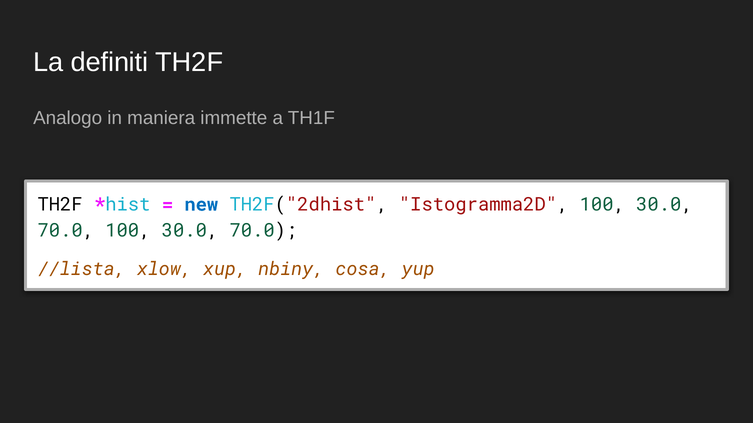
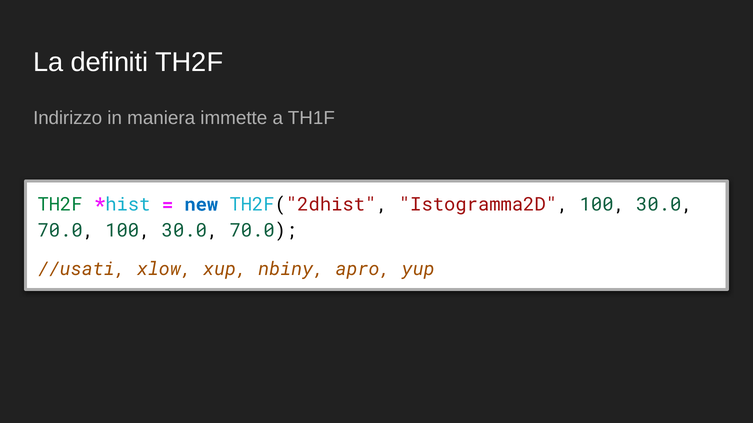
Analogo: Analogo -> Indirizzo (68, 118)
TH2F colour: black -> green (60, 205)
//lista: //lista -> //usati (82, 269)
cosa: cosa -> apro (363, 269)
